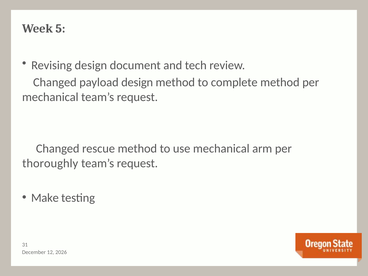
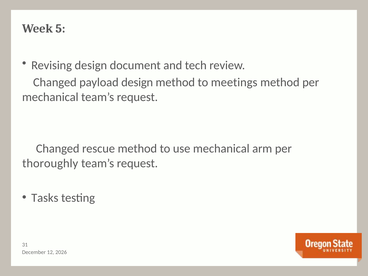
complete: complete -> meetings (234, 82)
Make: Make -> Tasks (45, 198)
